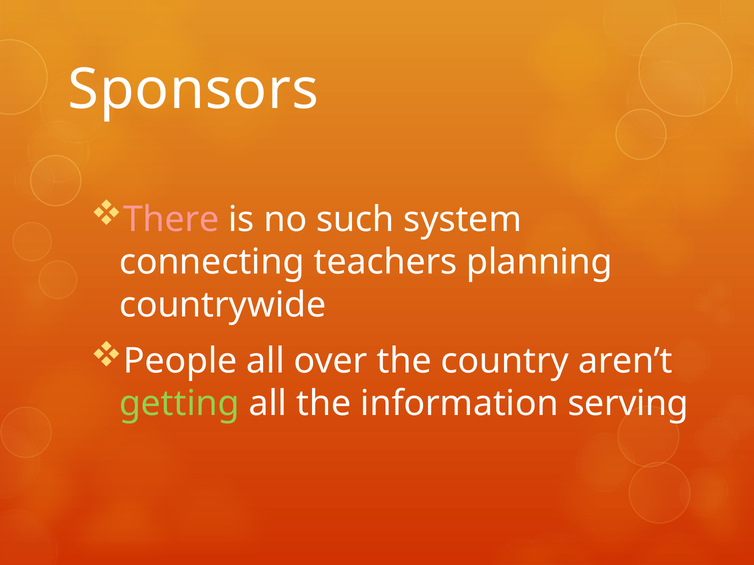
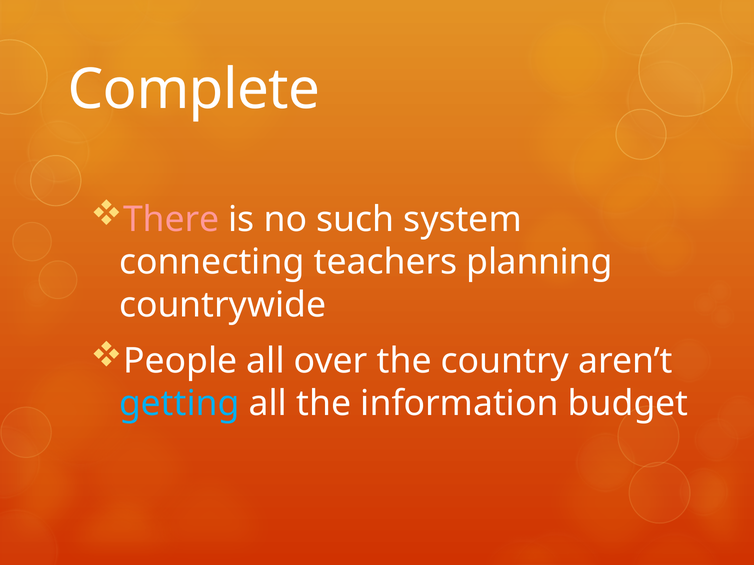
Sponsors: Sponsors -> Complete (194, 90)
getting colour: light green -> light blue (179, 404)
serving: serving -> budget (628, 404)
